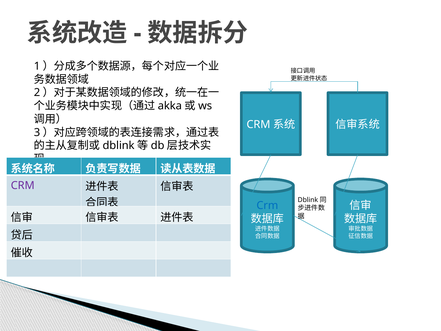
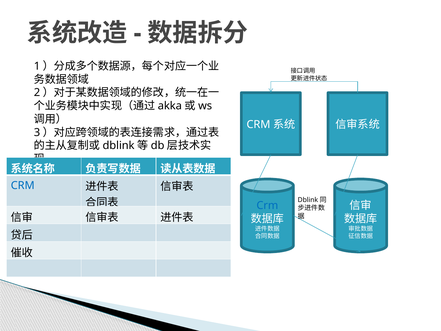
CRM colour: purple -> blue (23, 185)
